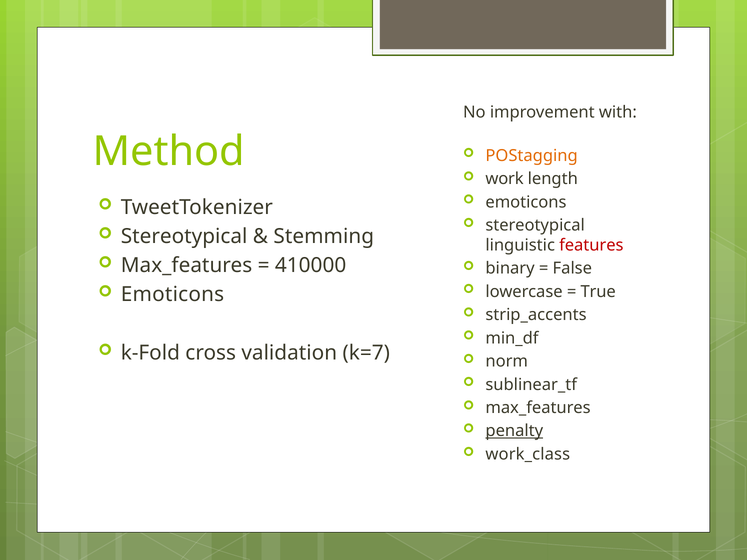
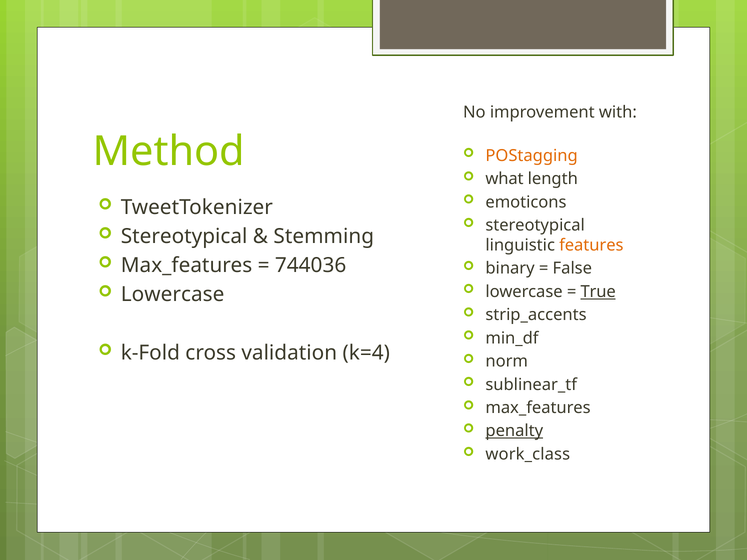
work: work -> what (505, 179)
features colour: red -> orange (591, 245)
410000: 410000 -> 744036 (311, 266)
True underline: none -> present (598, 292)
Emoticons: Emoticons -> Lowercase (173, 295)
k=7: k=7 -> k=4 (366, 353)
